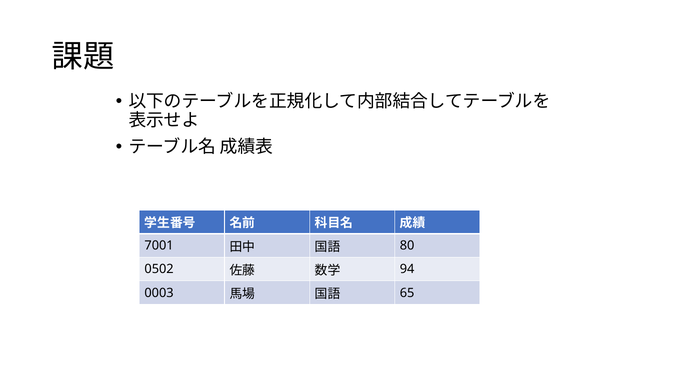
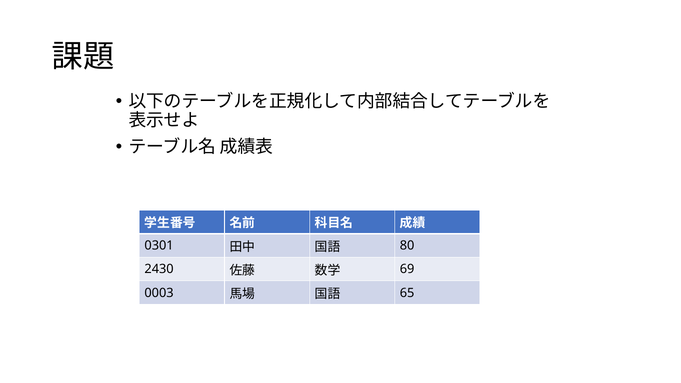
7001: 7001 -> 0301 (159, 246)
0502: 0502 -> 2430 (159, 269)
94: 94 -> 69 (407, 269)
